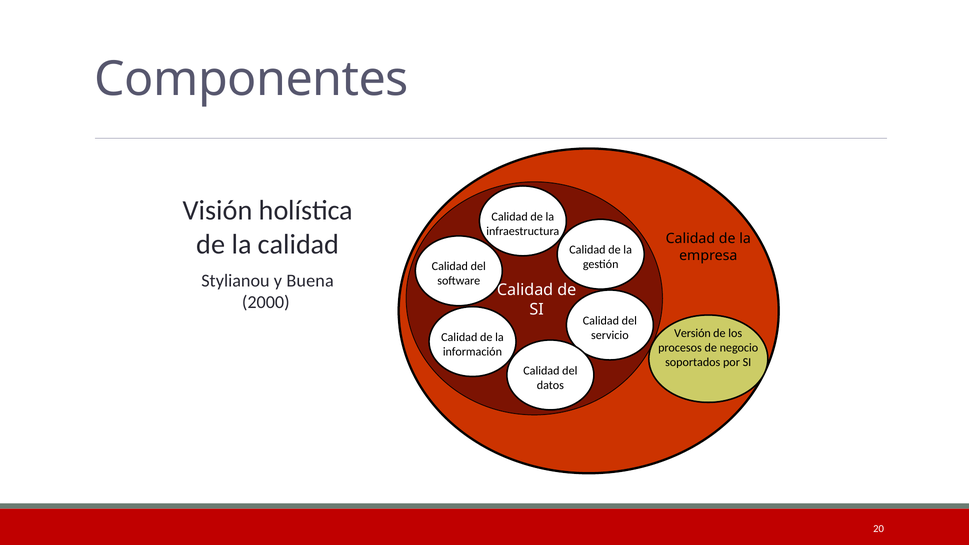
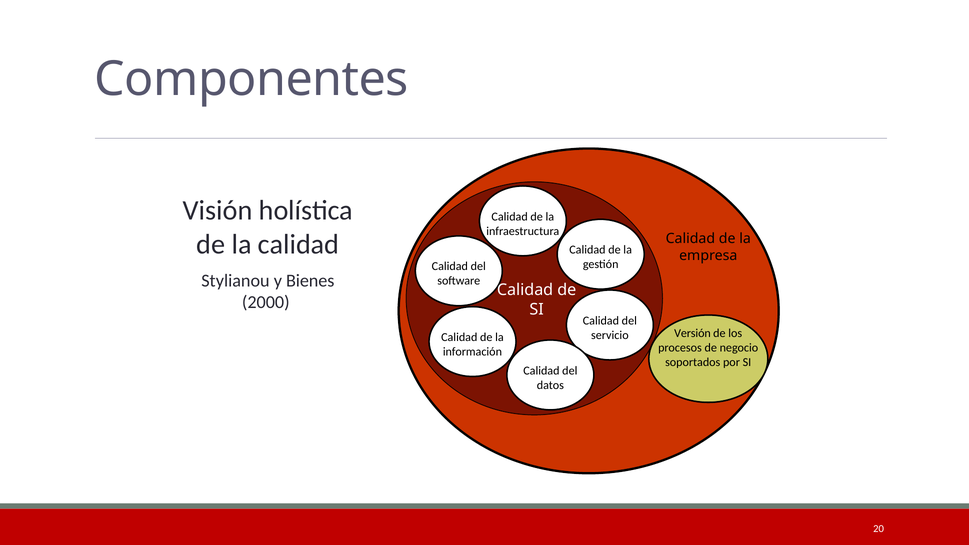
Buena: Buena -> Bienes (310, 281)
